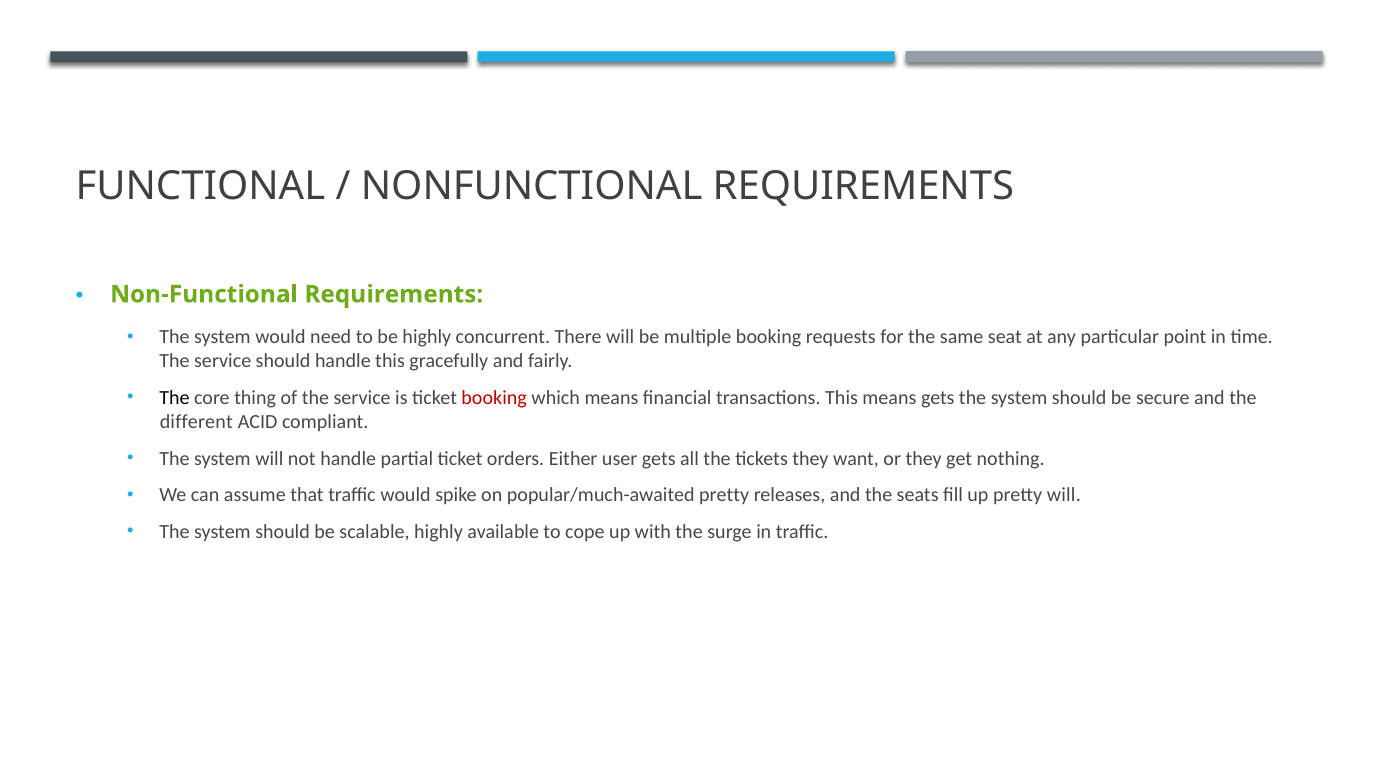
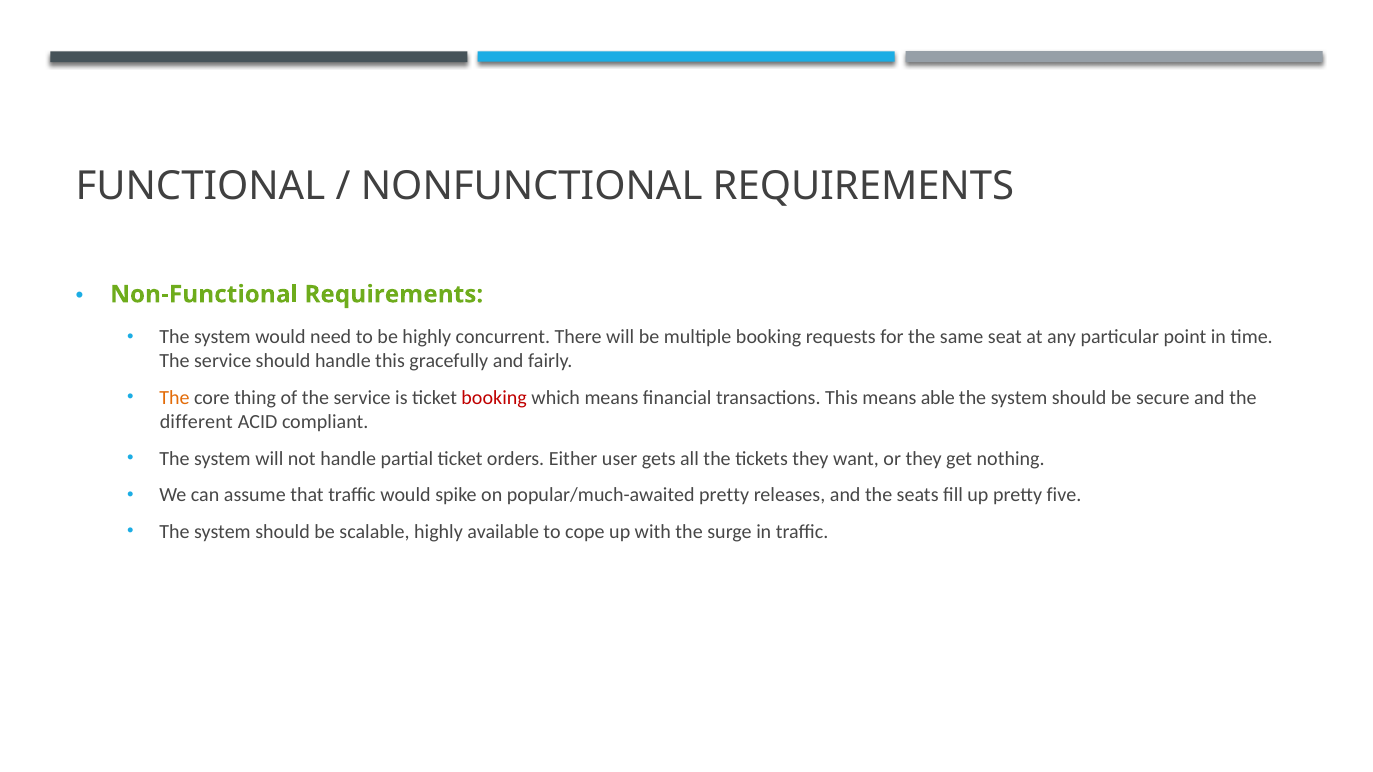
The colour: black -> orange (175, 398)
means gets: gets -> able (938, 398)
pretty will: will -> five (1064, 495)
